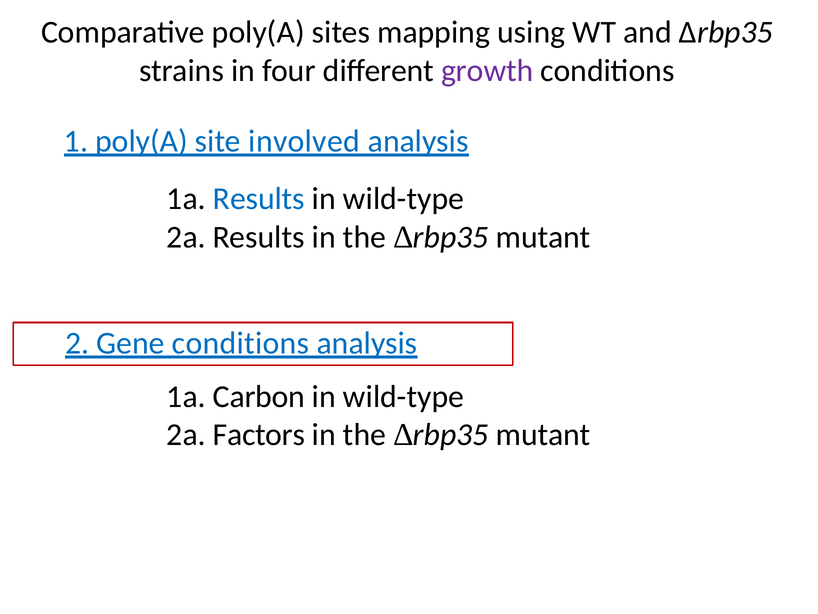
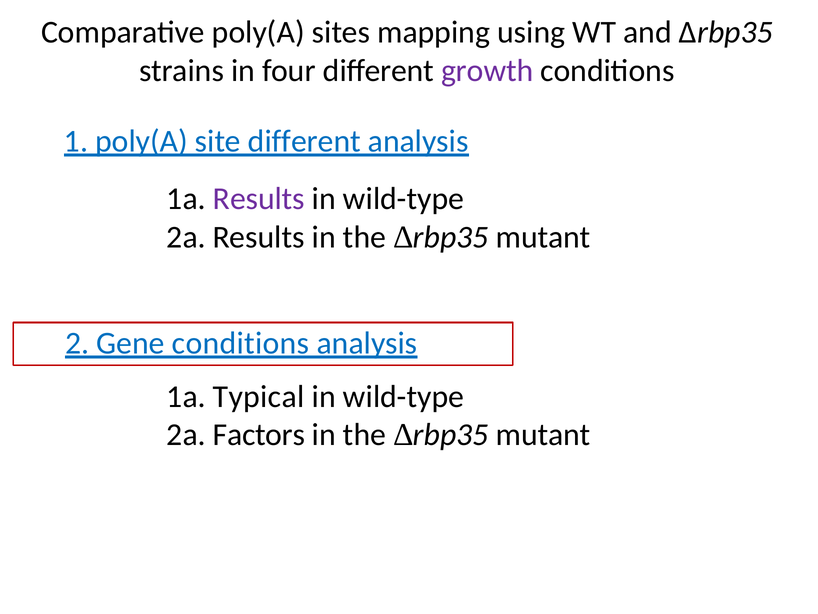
site involved: involved -> different (304, 141)
Results colour: blue -> purple (259, 199)
Carbon: Carbon -> Typical (259, 396)
